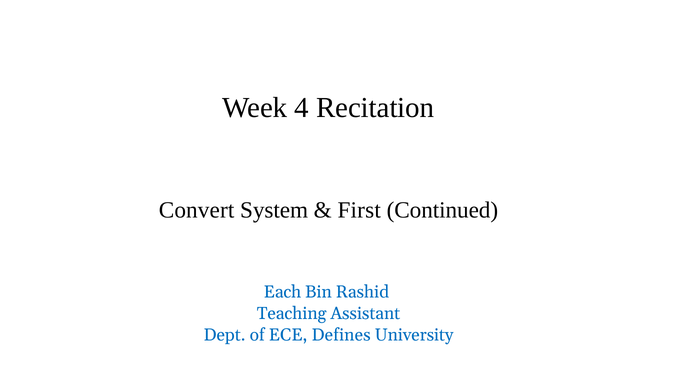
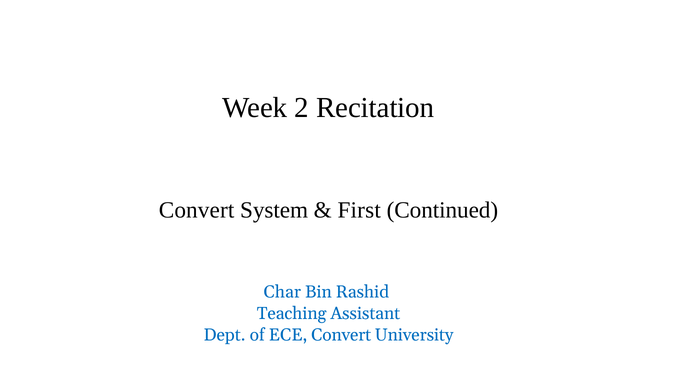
4: 4 -> 2 (302, 108)
Each: Each -> Char (282, 292)
ECE Defines: Defines -> Convert (341, 336)
